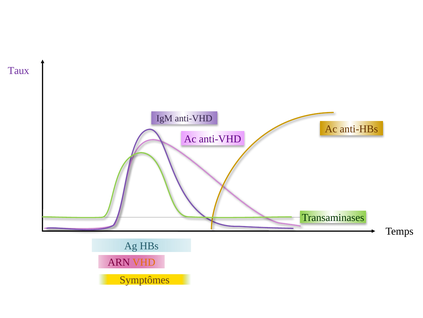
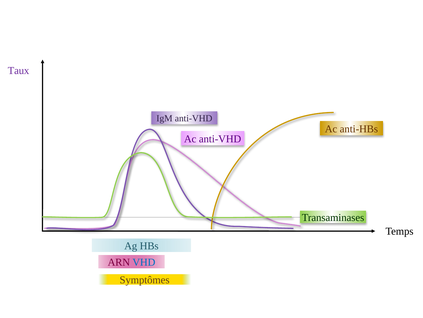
VHD colour: orange -> blue (144, 262)
